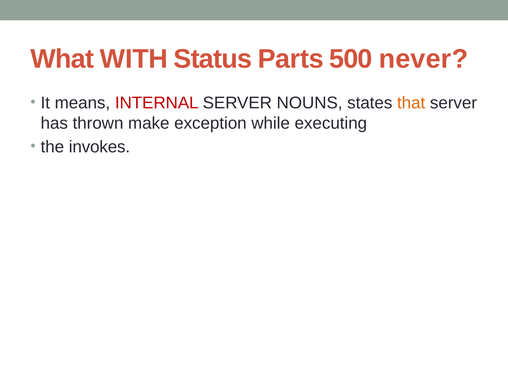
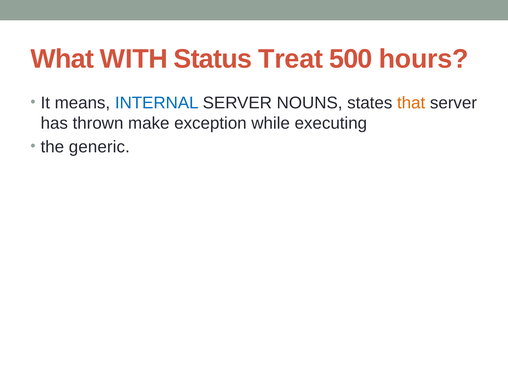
Parts: Parts -> Treat (291, 59)
never: never -> hours (424, 59)
INTERNAL colour: red -> blue (157, 103)
invokes: invokes -> generic (99, 147)
